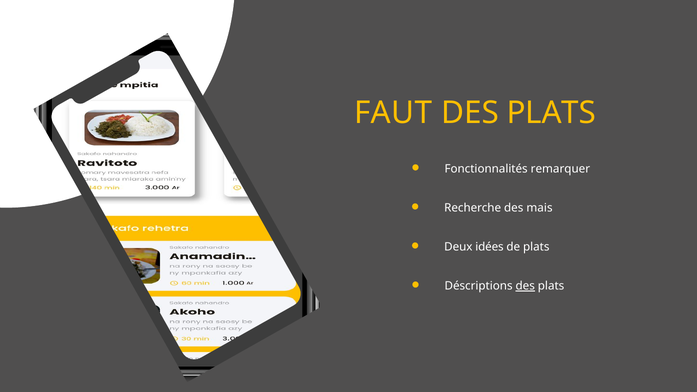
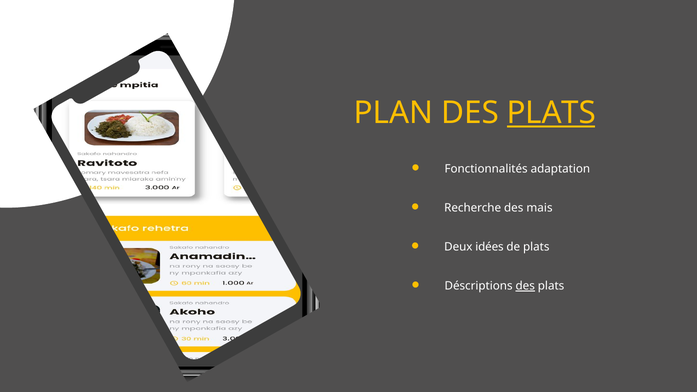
FAUT: FAUT -> PLAN (393, 113)
PLATS underline: none -> present (551, 113)
remarquer: remarquer -> adaptation (560, 169)
